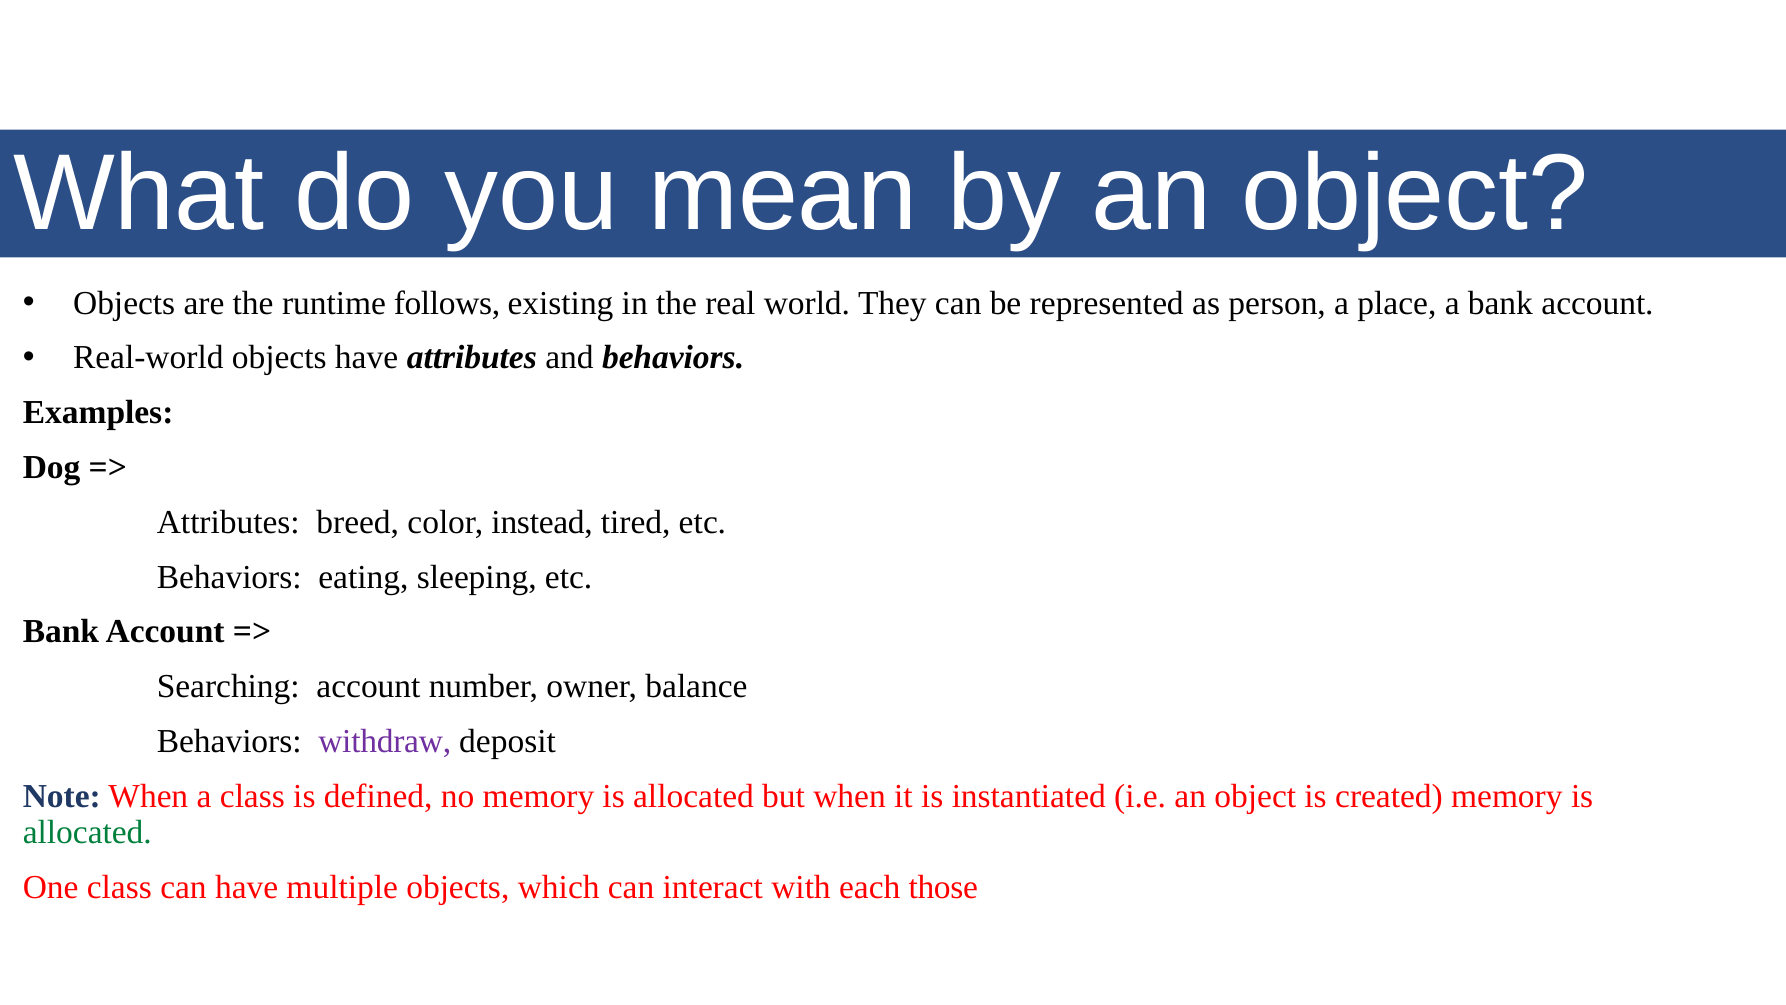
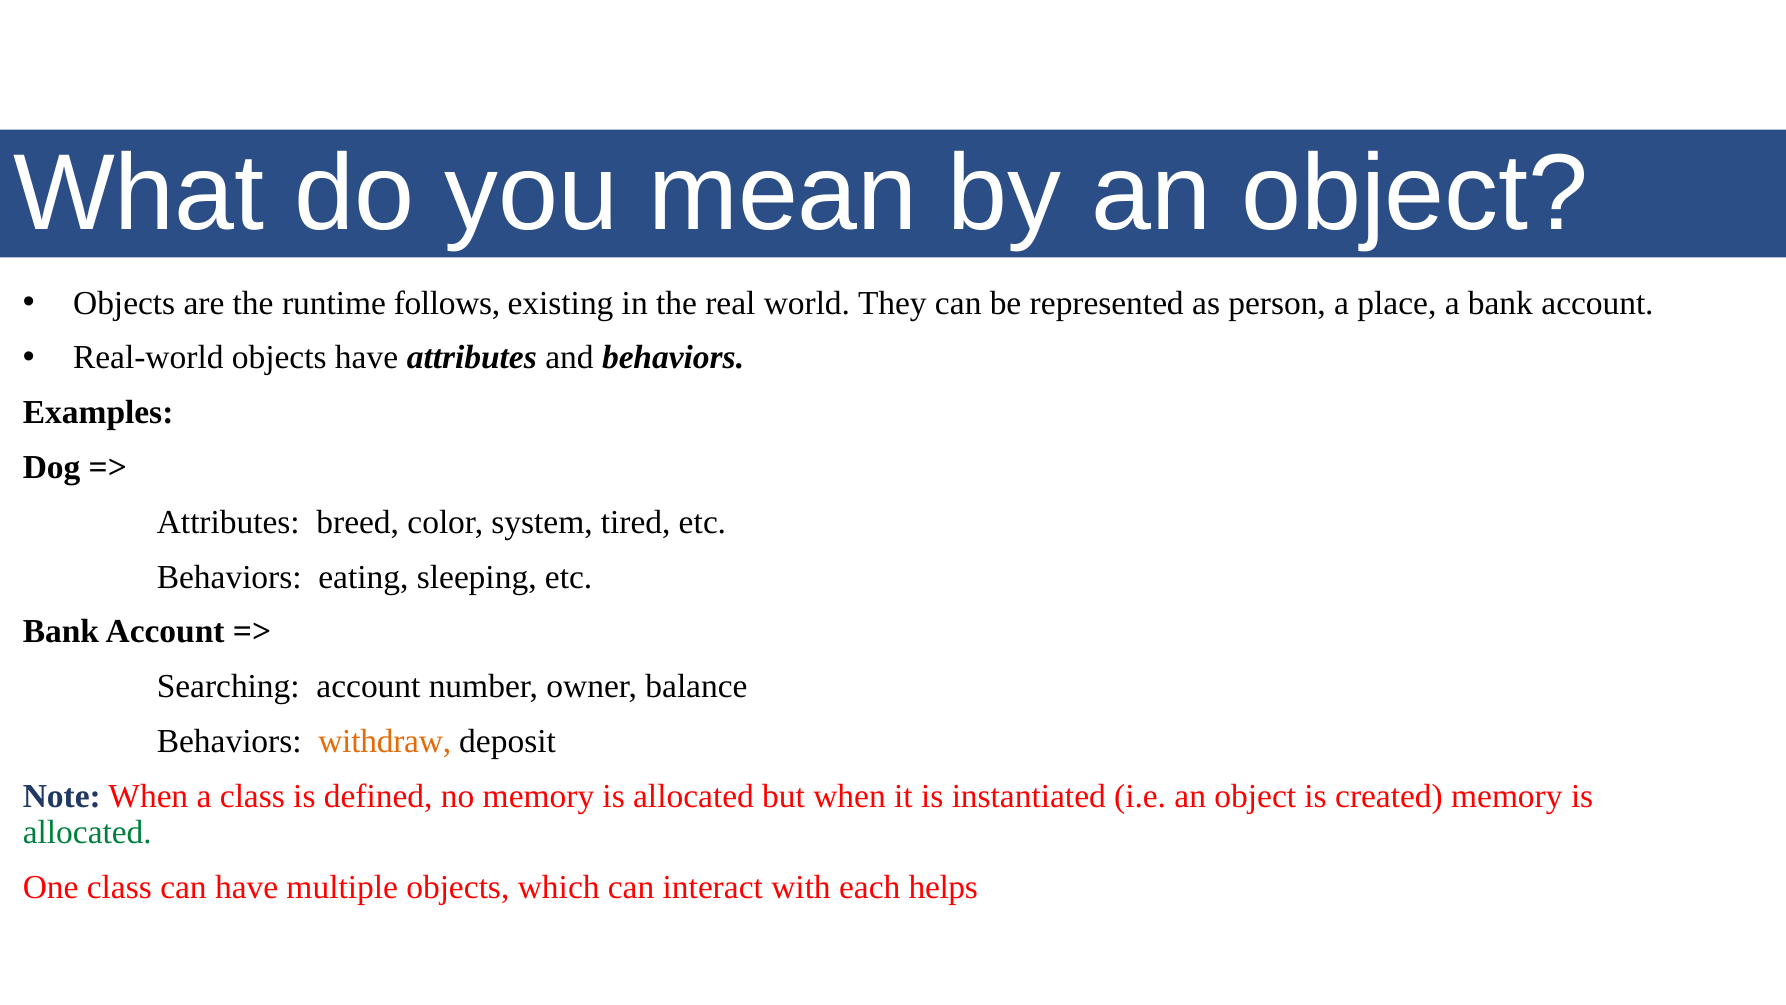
instead: instead -> system (542, 522)
withdraw colour: purple -> orange (385, 741)
those: those -> helps (943, 887)
